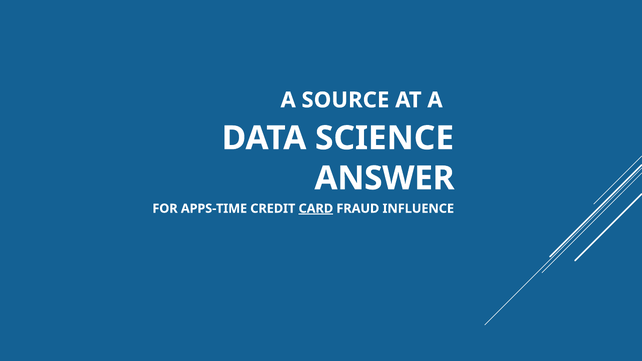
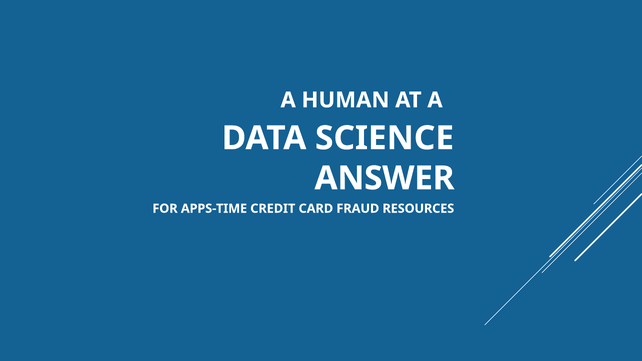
SOURCE: SOURCE -> HUMAN (345, 100)
CARD underline: present -> none (316, 209)
INFLUENCE: INFLUENCE -> RESOURCES (418, 209)
